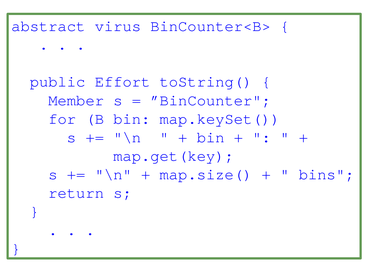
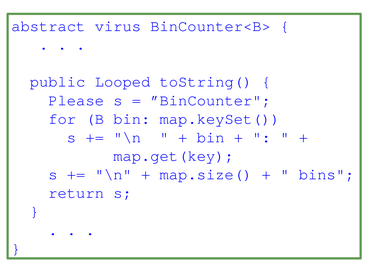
Effort: Effort -> Looped (123, 82)
Member: Member -> Please (76, 100)
